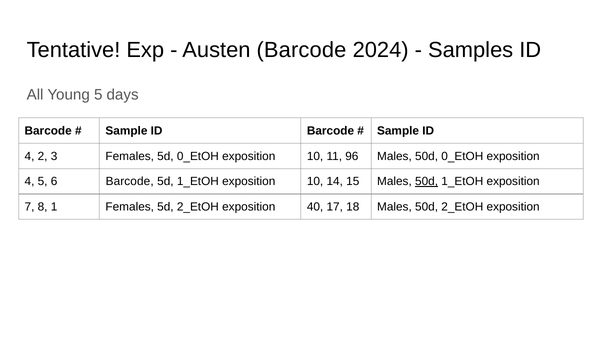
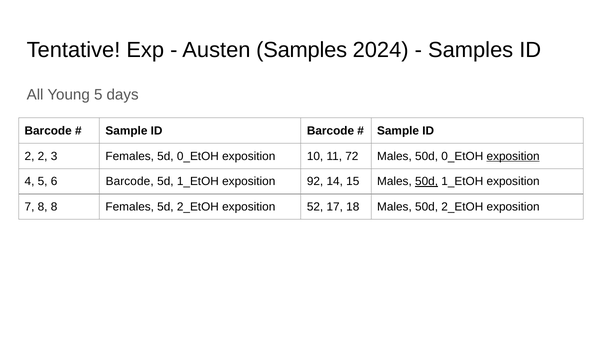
Austen Barcode: Barcode -> Samples (302, 50)
4: 4 -> 2 (29, 156)
96: 96 -> 72 (352, 156)
exposition underline: none -> present (513, 156)
10: 10 -> 92 (315, 181)
8 1: 1 -> 8 (54, 207)
40: 40 -> 52 (315, 207)
